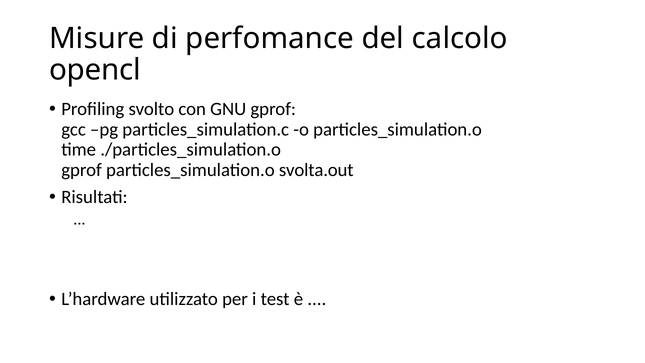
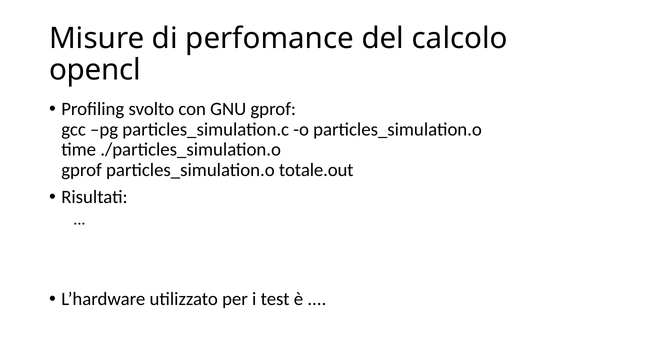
svolta.out: svolta.out -> totale.out (316, 170)
